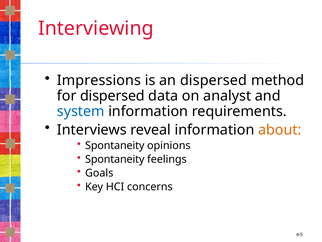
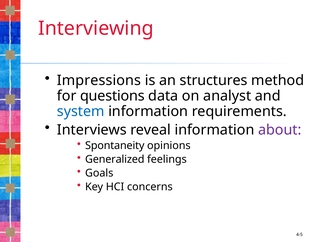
an dispersed: dispersed -> structures (214, 80)
for dispersed: dispersed -> questions (112, 96)
about colour: orange -> purple (280, 130)
Spontaneity: Spontaneity -> Generalized (115, 159)
